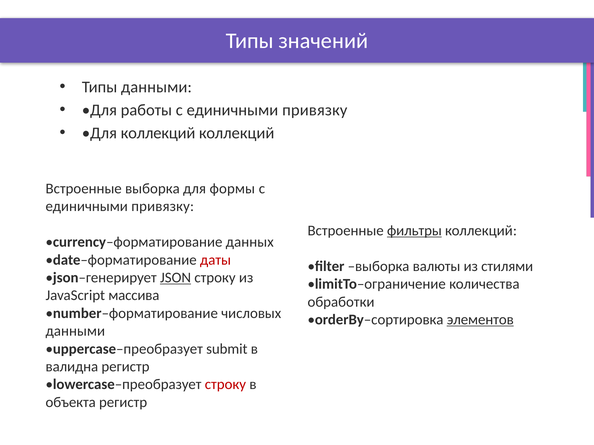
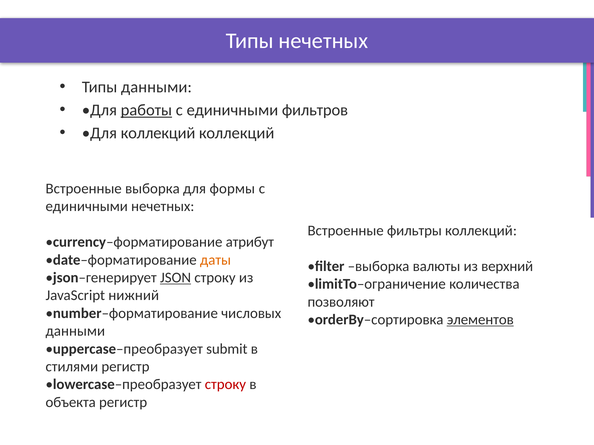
Типы значений: значений -> нечетных (323, 41)
работы underline: none -> present (146, 110)
привязку: привязку -> фильтров (315, 110)
привязку: привязку -> нечетных (163, 207)
фильтры underline: present -> none (414, 231)
данных: данных -> атрибут (250, 242)
даты colour: red -> orange (215, 260)
стилями: стилями -> верхний (507, 267)
массива: массива -> нижний (134, 296)
обработки: обработки -> позволяют (341, 302)
валидна: валидна -> стилями (72, 367)
